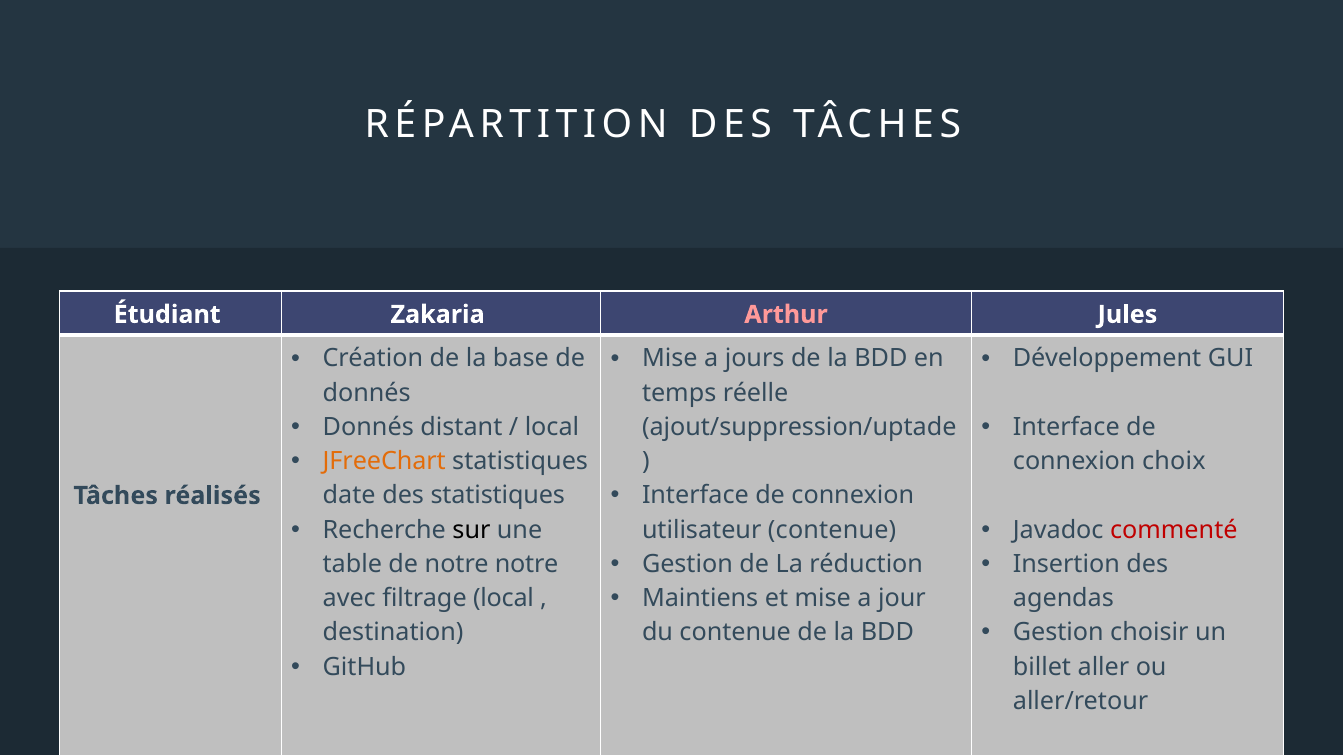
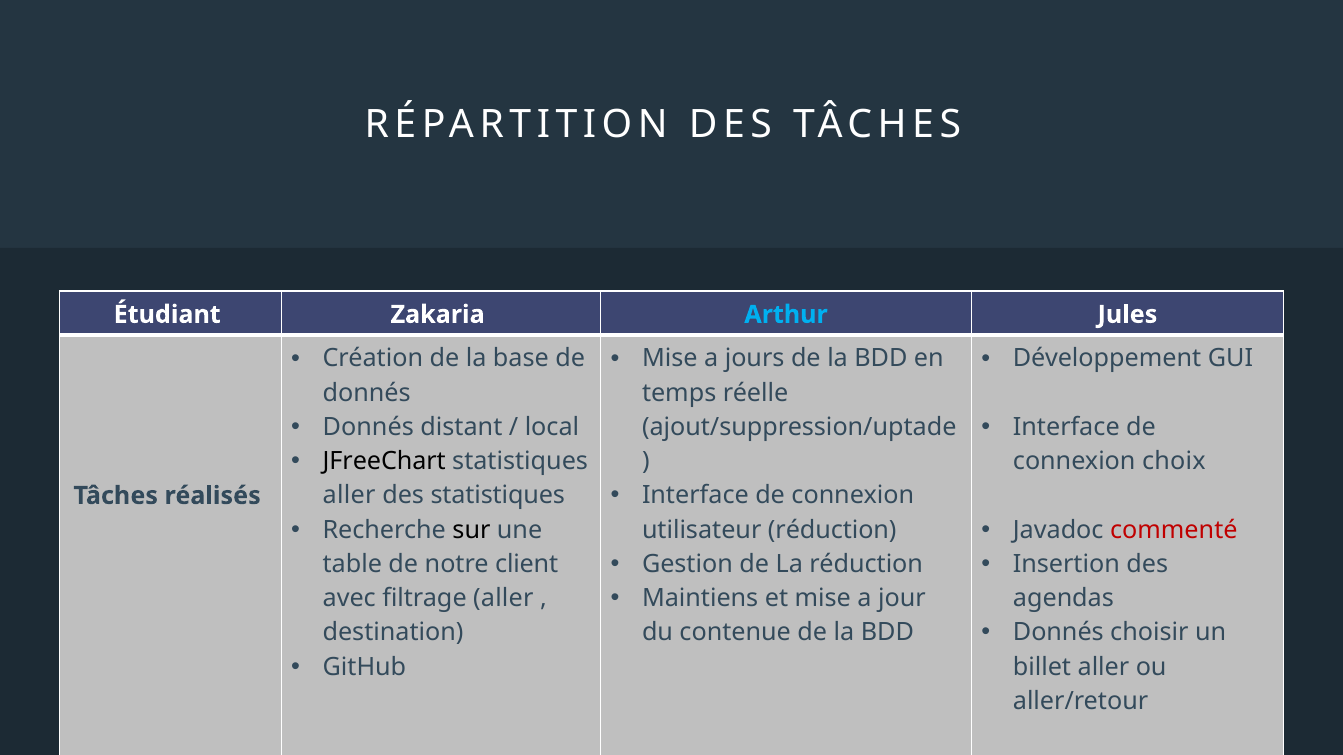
Arthur colour: pink -> light blue (786, 315)
JFreeChart colour: orange -> black (384, 462)
date: date -> aller (349, 496)
utilisateur contenue: contenue -> réduction (832, 530)
notre notre: notre -> client (527, 564)
filtrage local: local -> aller (503, 599)
Gestion: Gestion -> Donnés (1058, 633)
